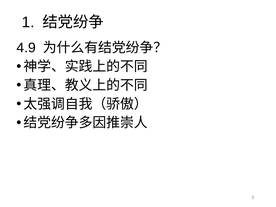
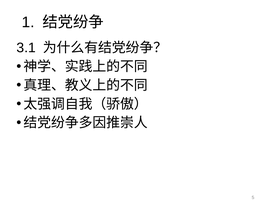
4.9: 4.9 -> 3.1 (26, 48)
